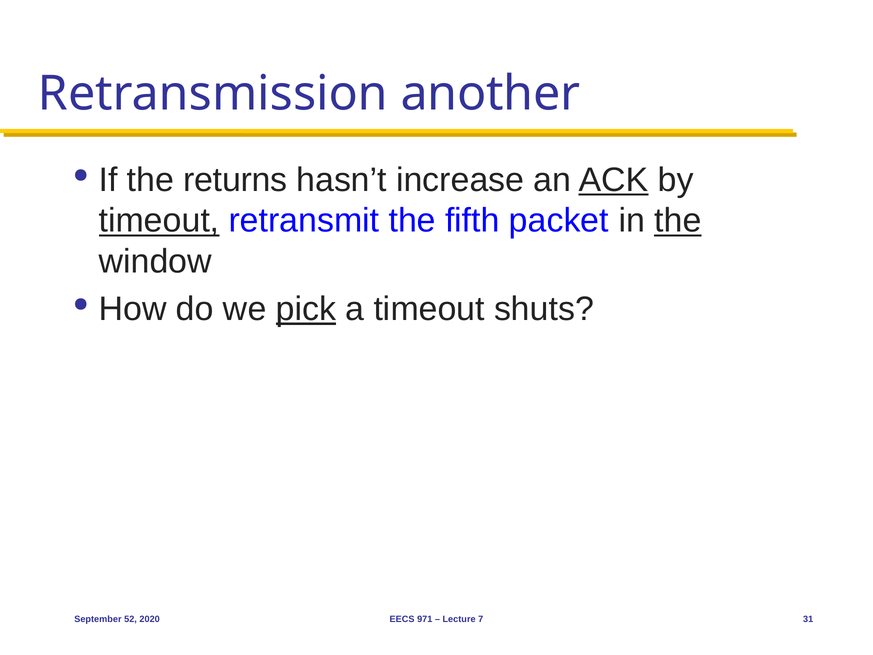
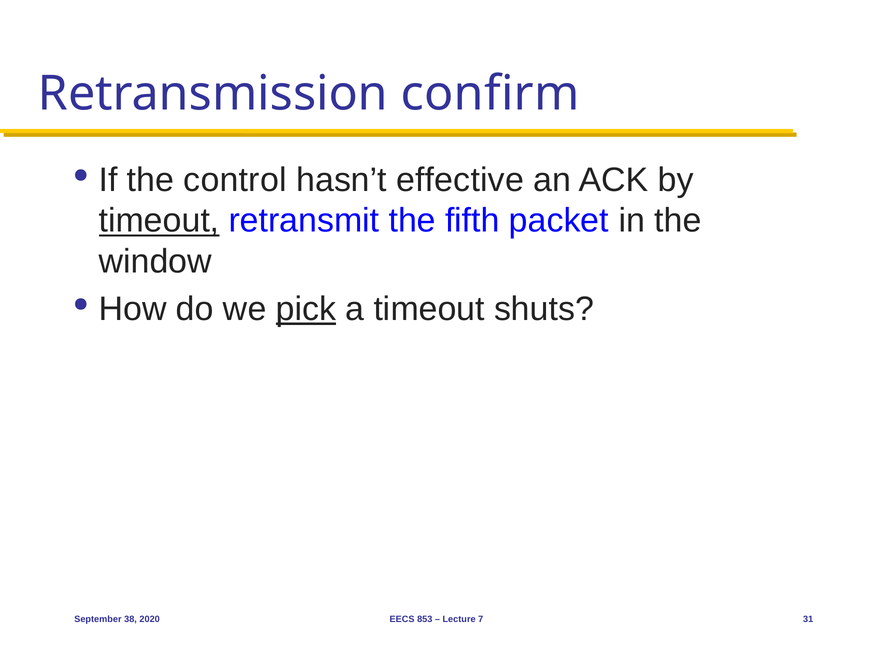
another: another -> confirm (490, 94)
returns: returns -> control (235, 180)
increase: increase -> effective (460, 180)
ACK underline: present -> none (614, 180)
the underline: present -> none (678, 221)
52: 52 -> 38 (131, 619)
971: 971 -> 853 (425, 619)
